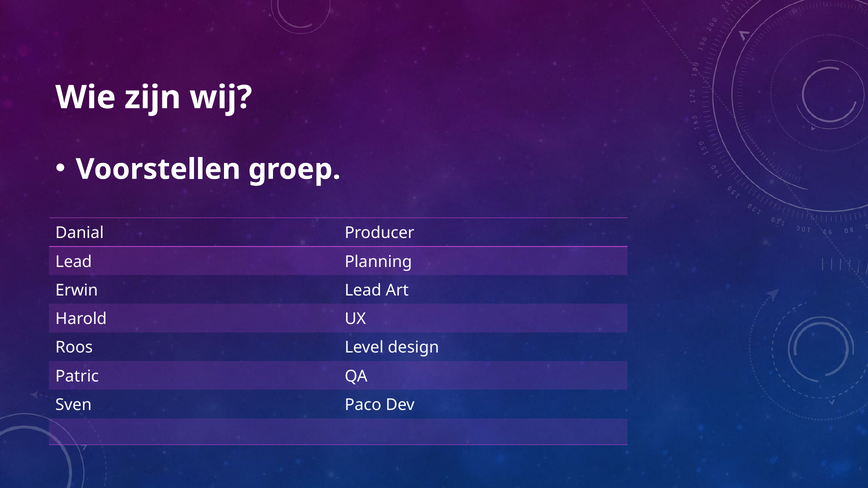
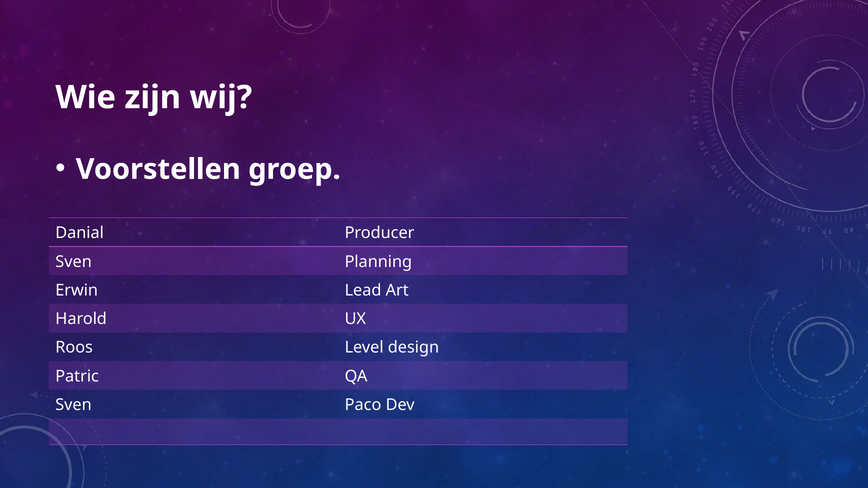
Lead: Lead -> Sven (74, 262)
